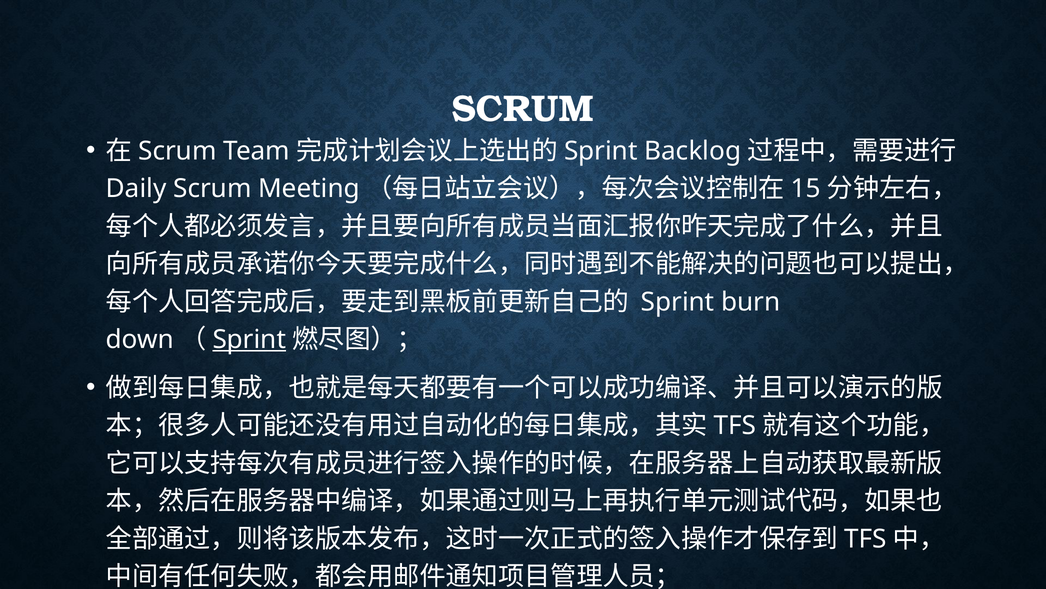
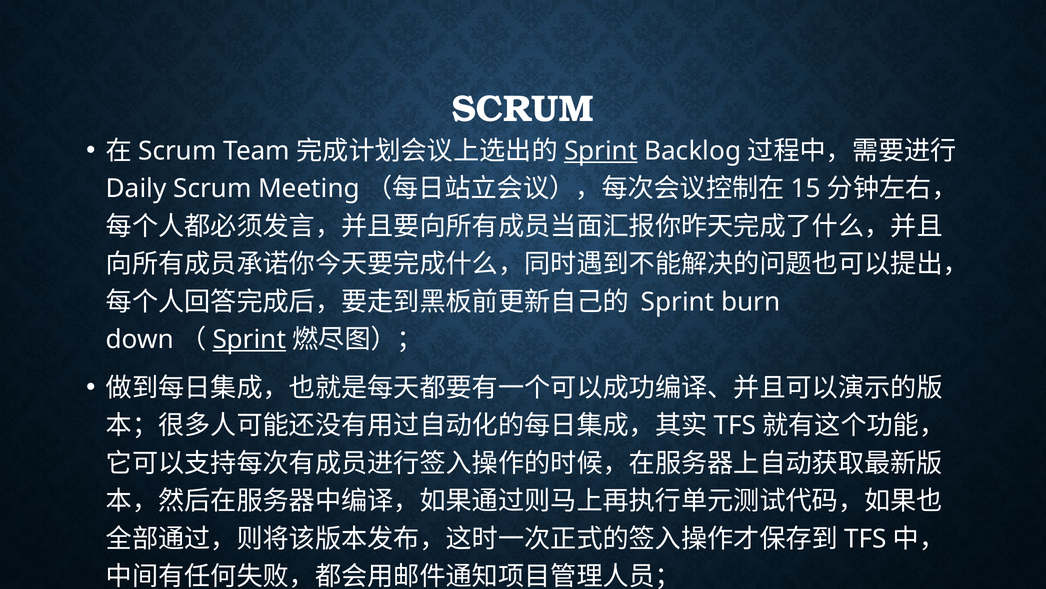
Sprint underline: none -> present (601, 151)
